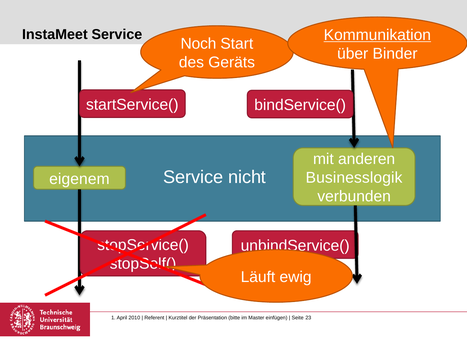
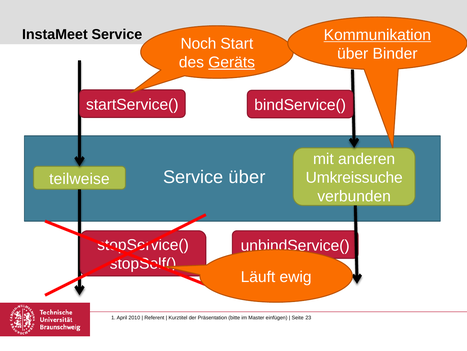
Geräts underline: none -> present (232, 62)
Service nicht: nicht -> über (247, 177)
Businesslogik: Businesslogik -> Umkreissuche (354, 177)
eigenem: eigenem -> teilweise (79, 178)
